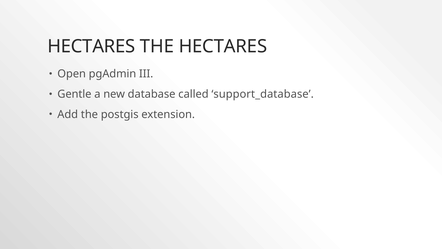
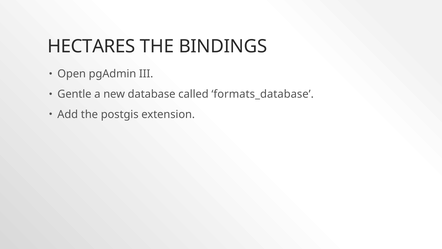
THE HECTARES: HECTARES -> BINDINGS (223, 46)
support_database: support_database -> formats_database (263, 94)
